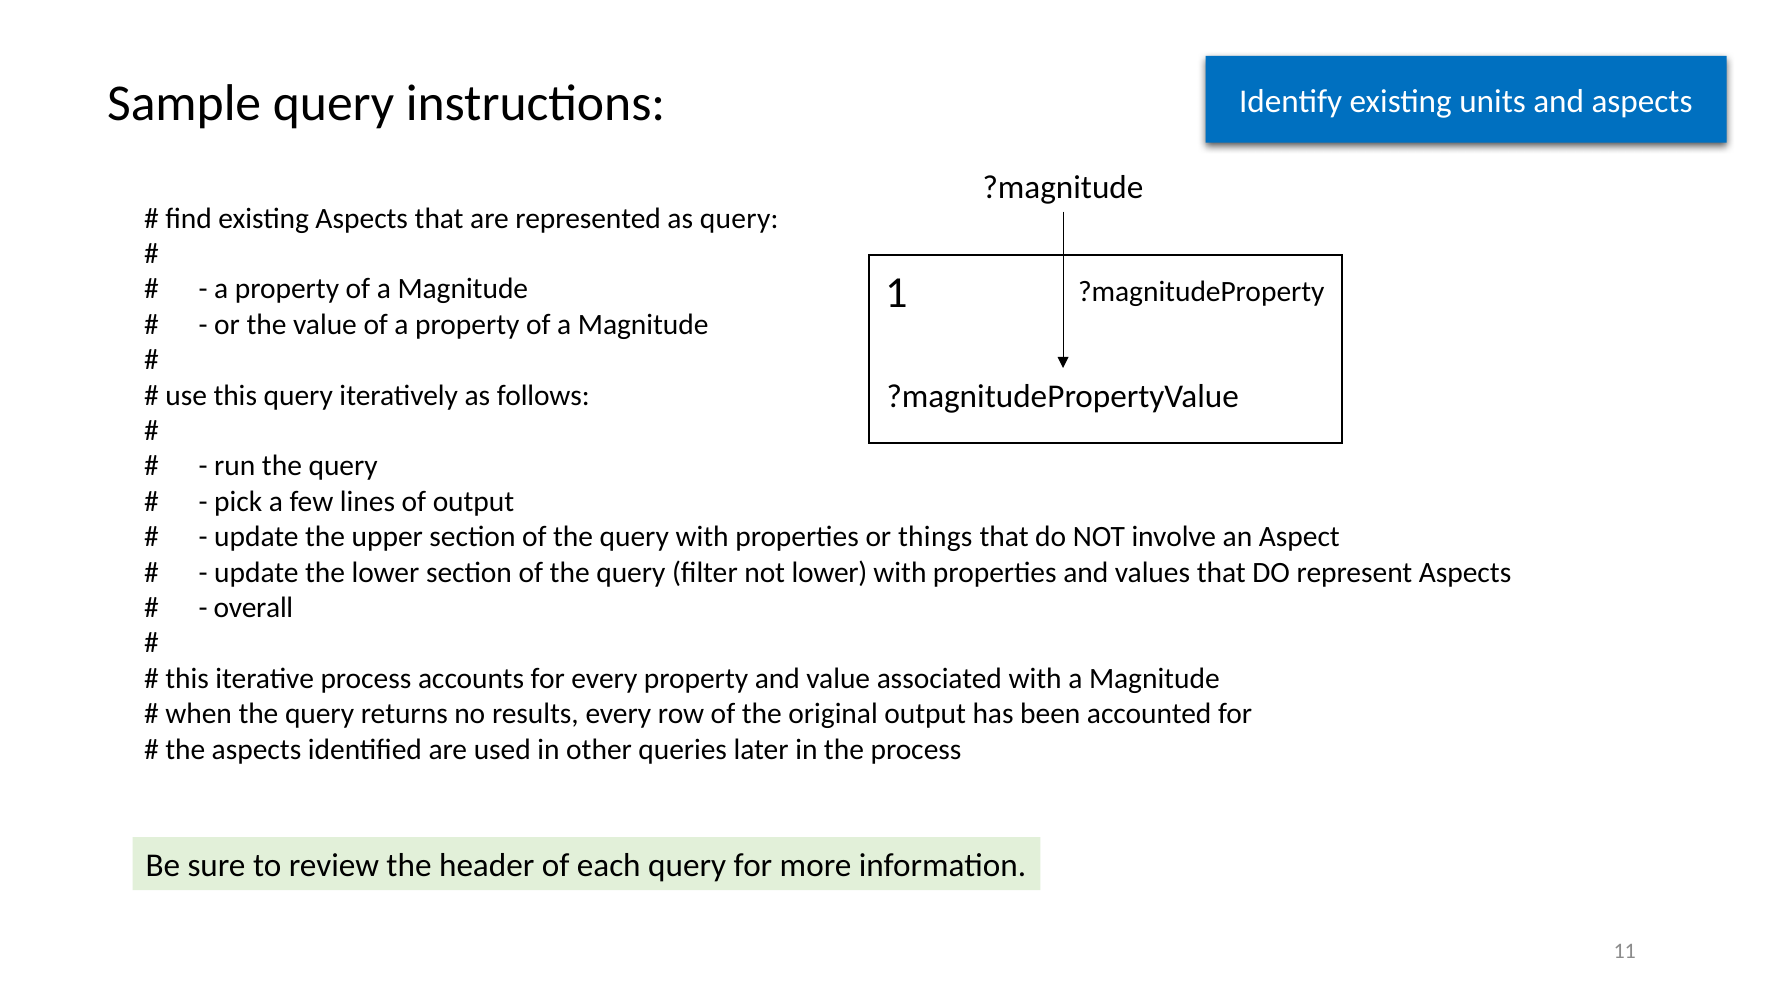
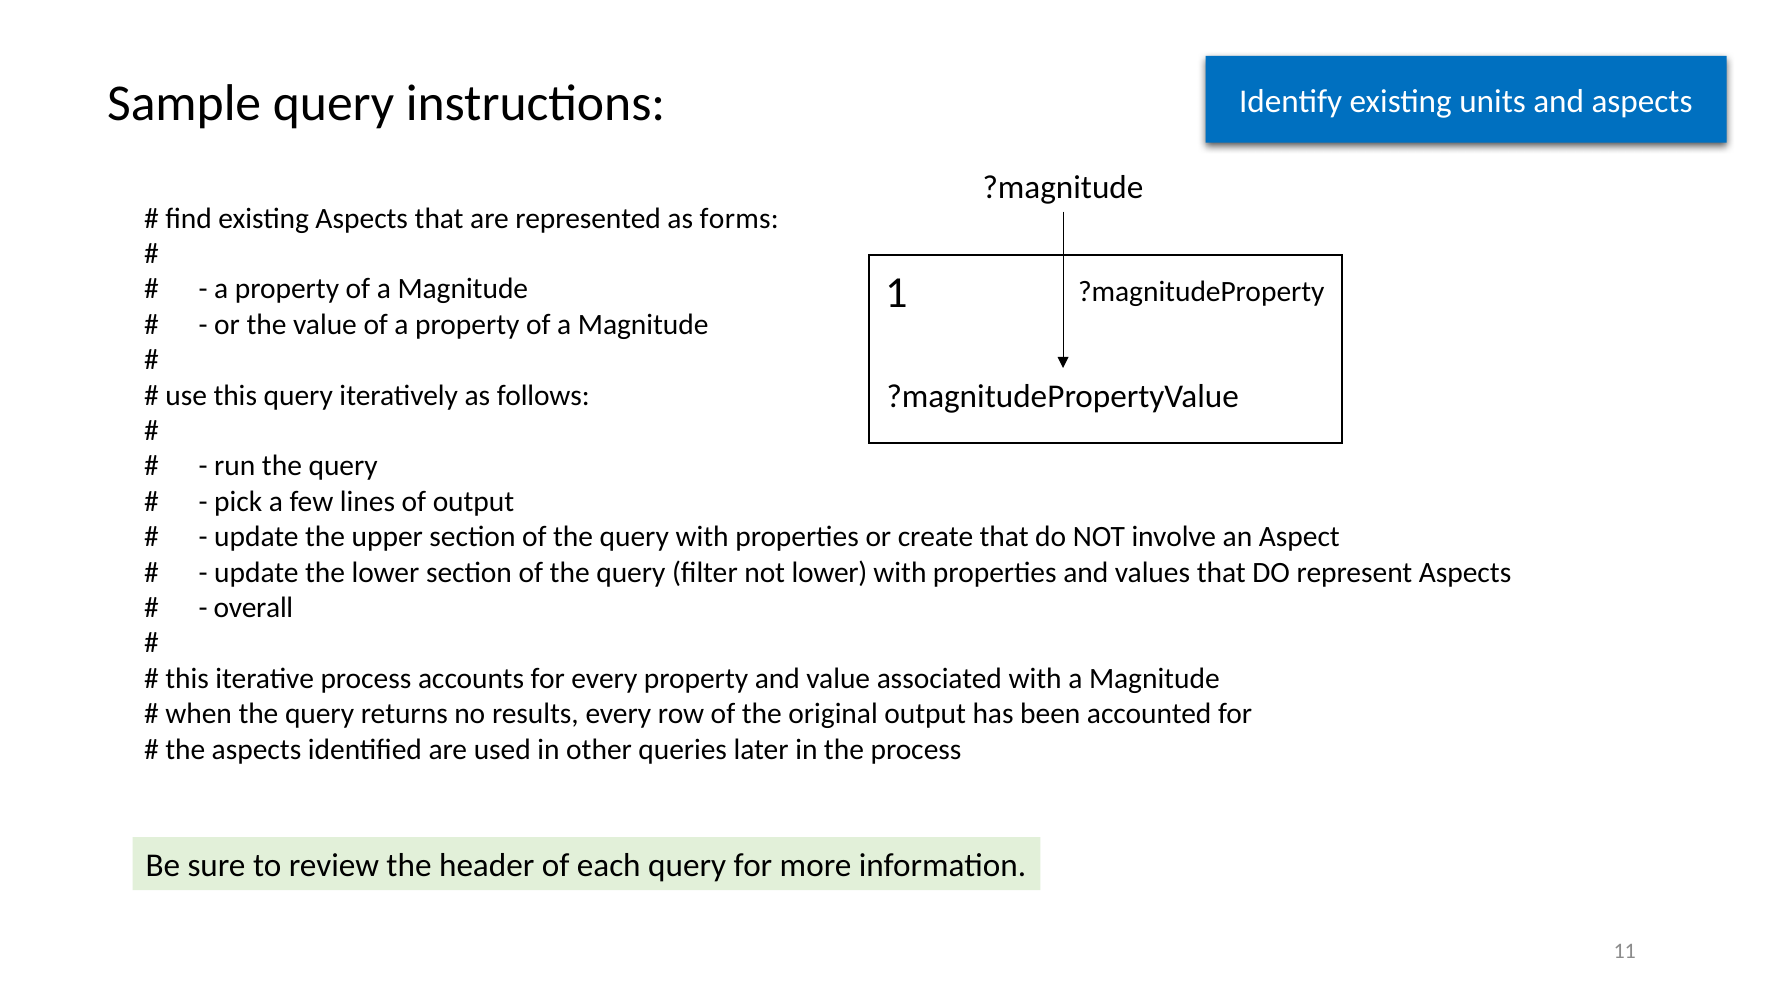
as query: query -> forms (739, 218)
things: things -> create (935, 537)
